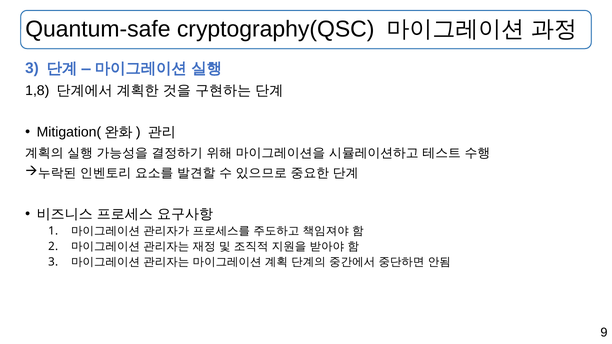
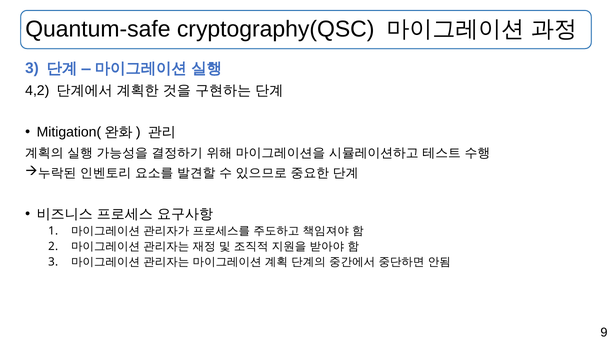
1,8: 1,8 -> 4,2 (37, 91)
